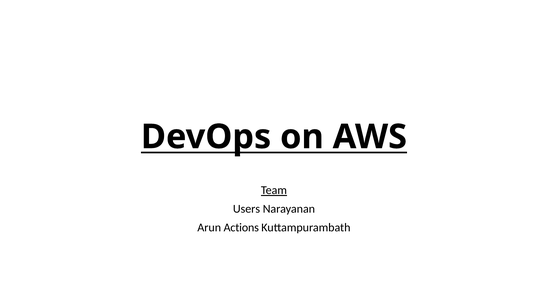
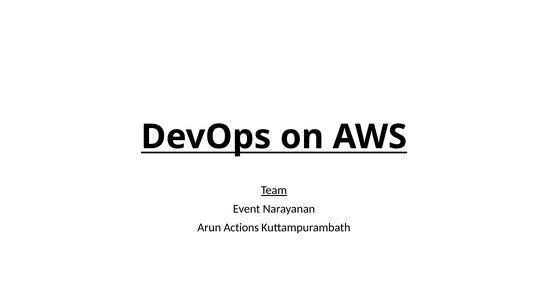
Users: Users -> Event (247, 209)
